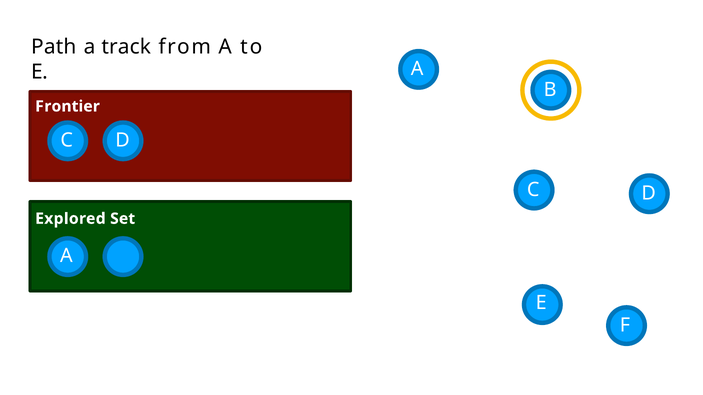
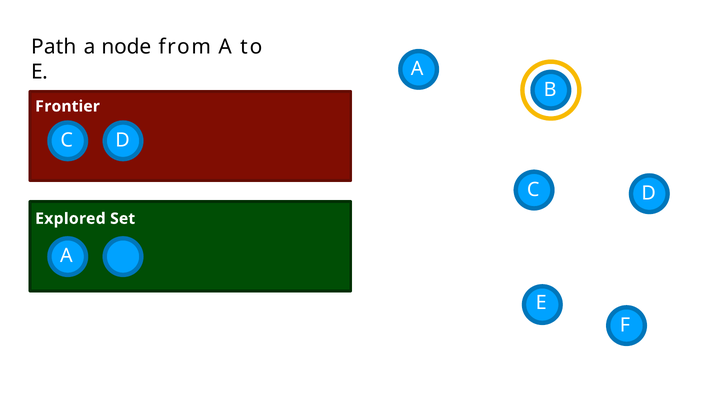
track: track -> node (126, 47)
